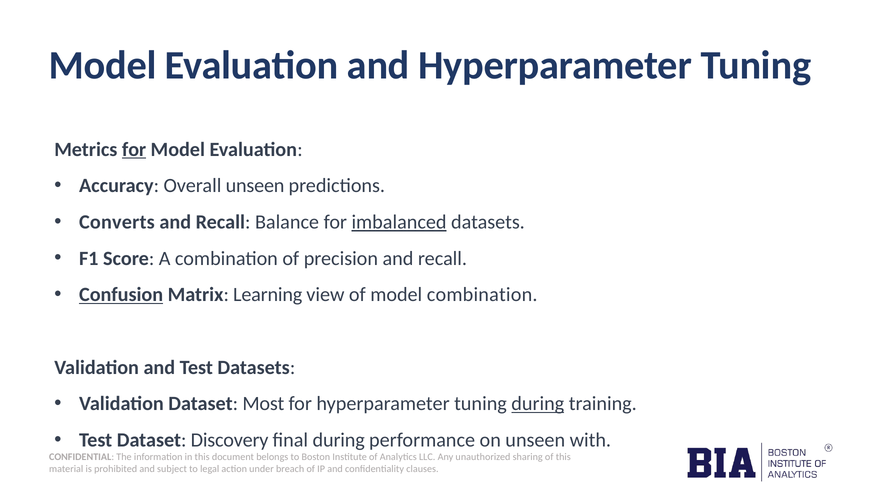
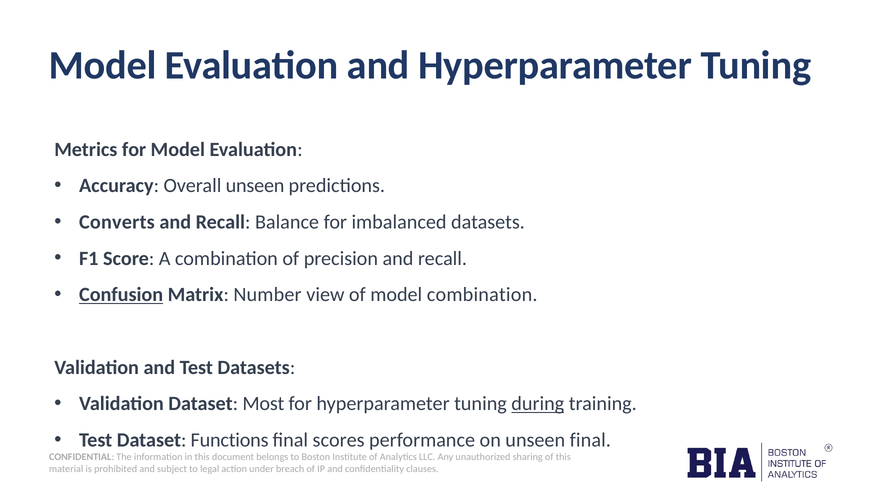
for underline: present -> none (134, 149)
imbalanced underline: present -> none (399, 222)
Learning: Learning -> Number (268, 295)
Discovery: Discovery -> Functions (230, 440)
final during: during -> scores (339, 440)
unseen with: with -> final (590, 440)
